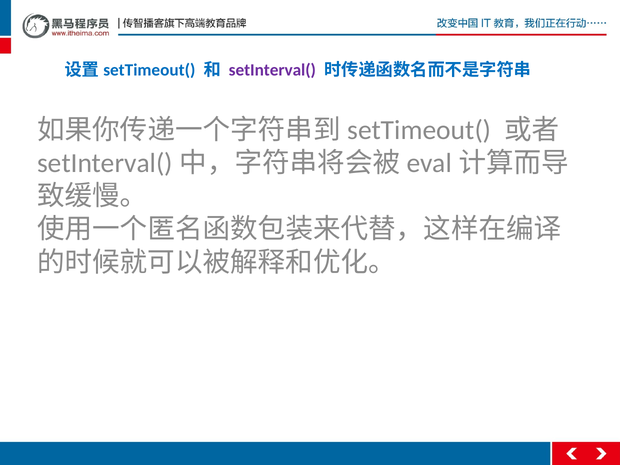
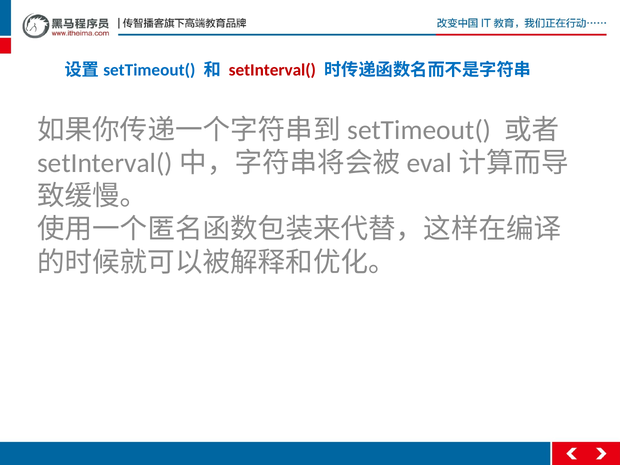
setInterval( colour: purple -> red (272, 70)
